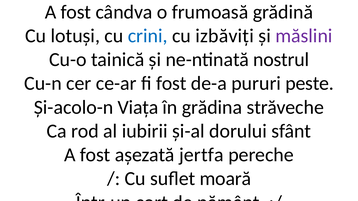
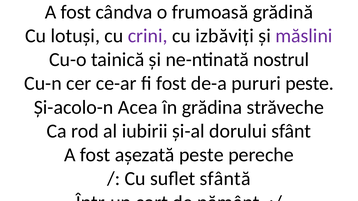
crini colour: blue -> purple (148, 36)
Viața: Viața -> Acea (138, 107)
așezată jertfa: jertfa -> peste (201, 155)
moară: moară -> sfântă (225, 179)
